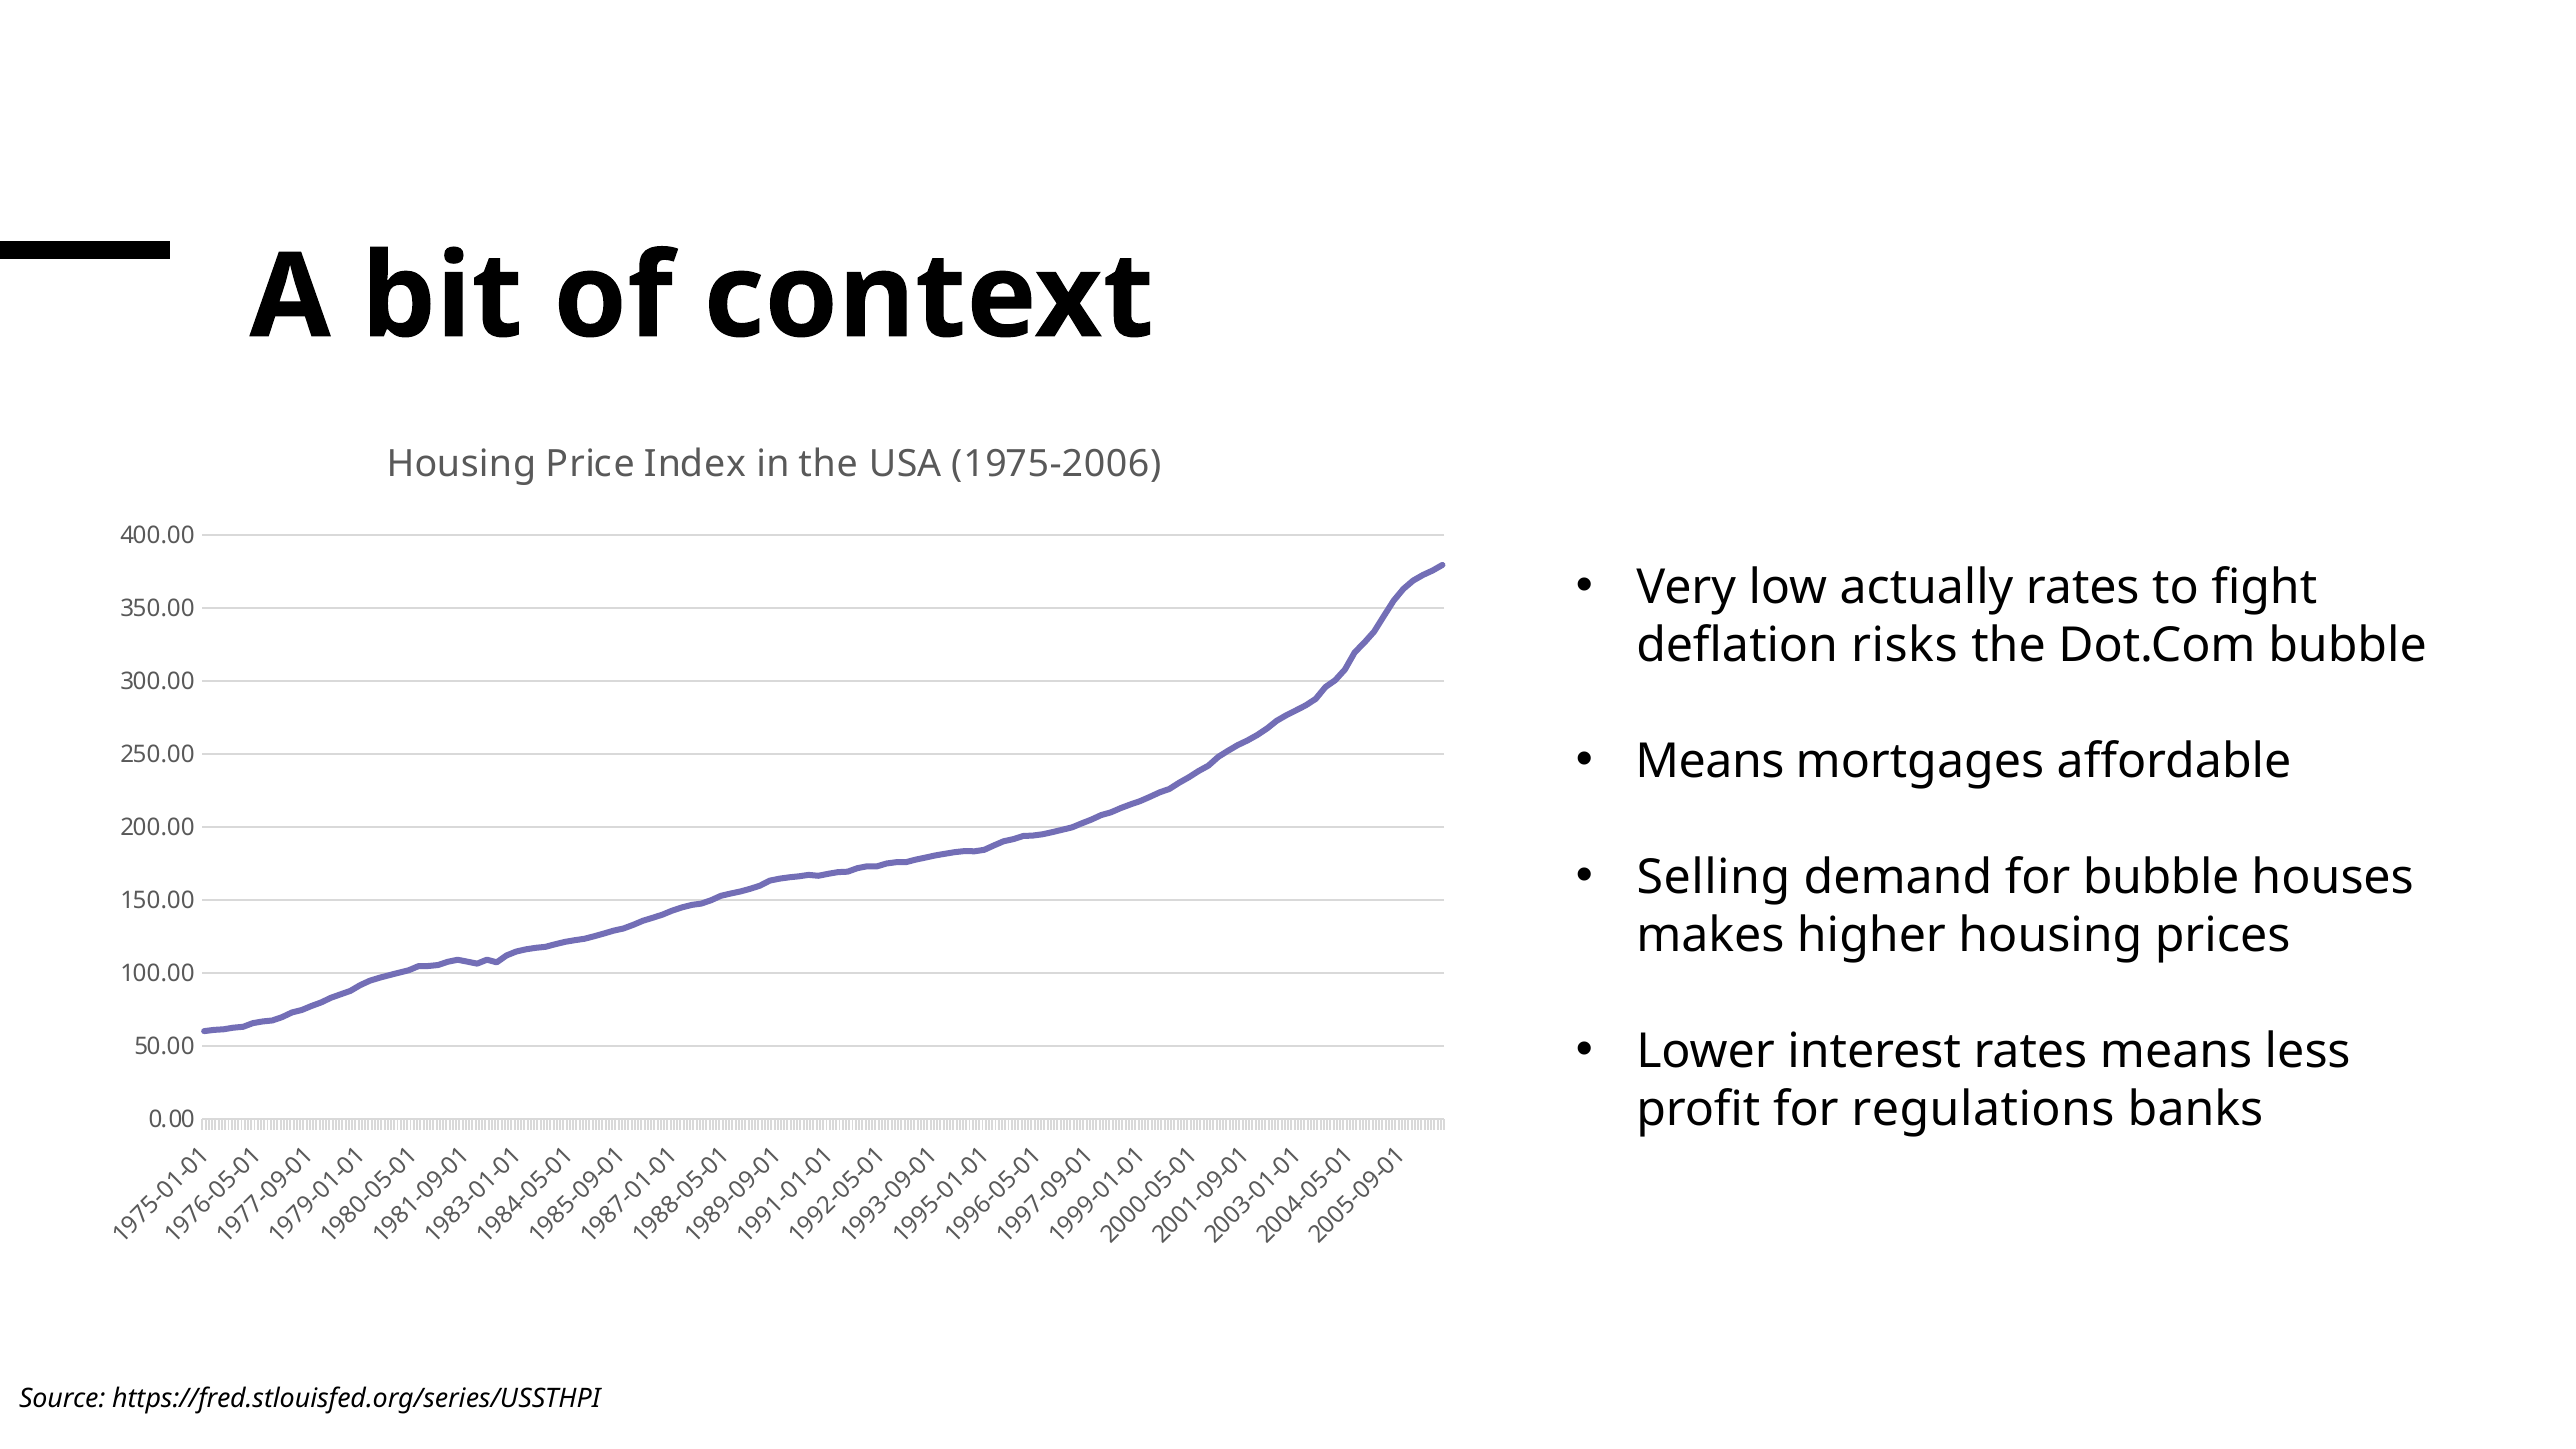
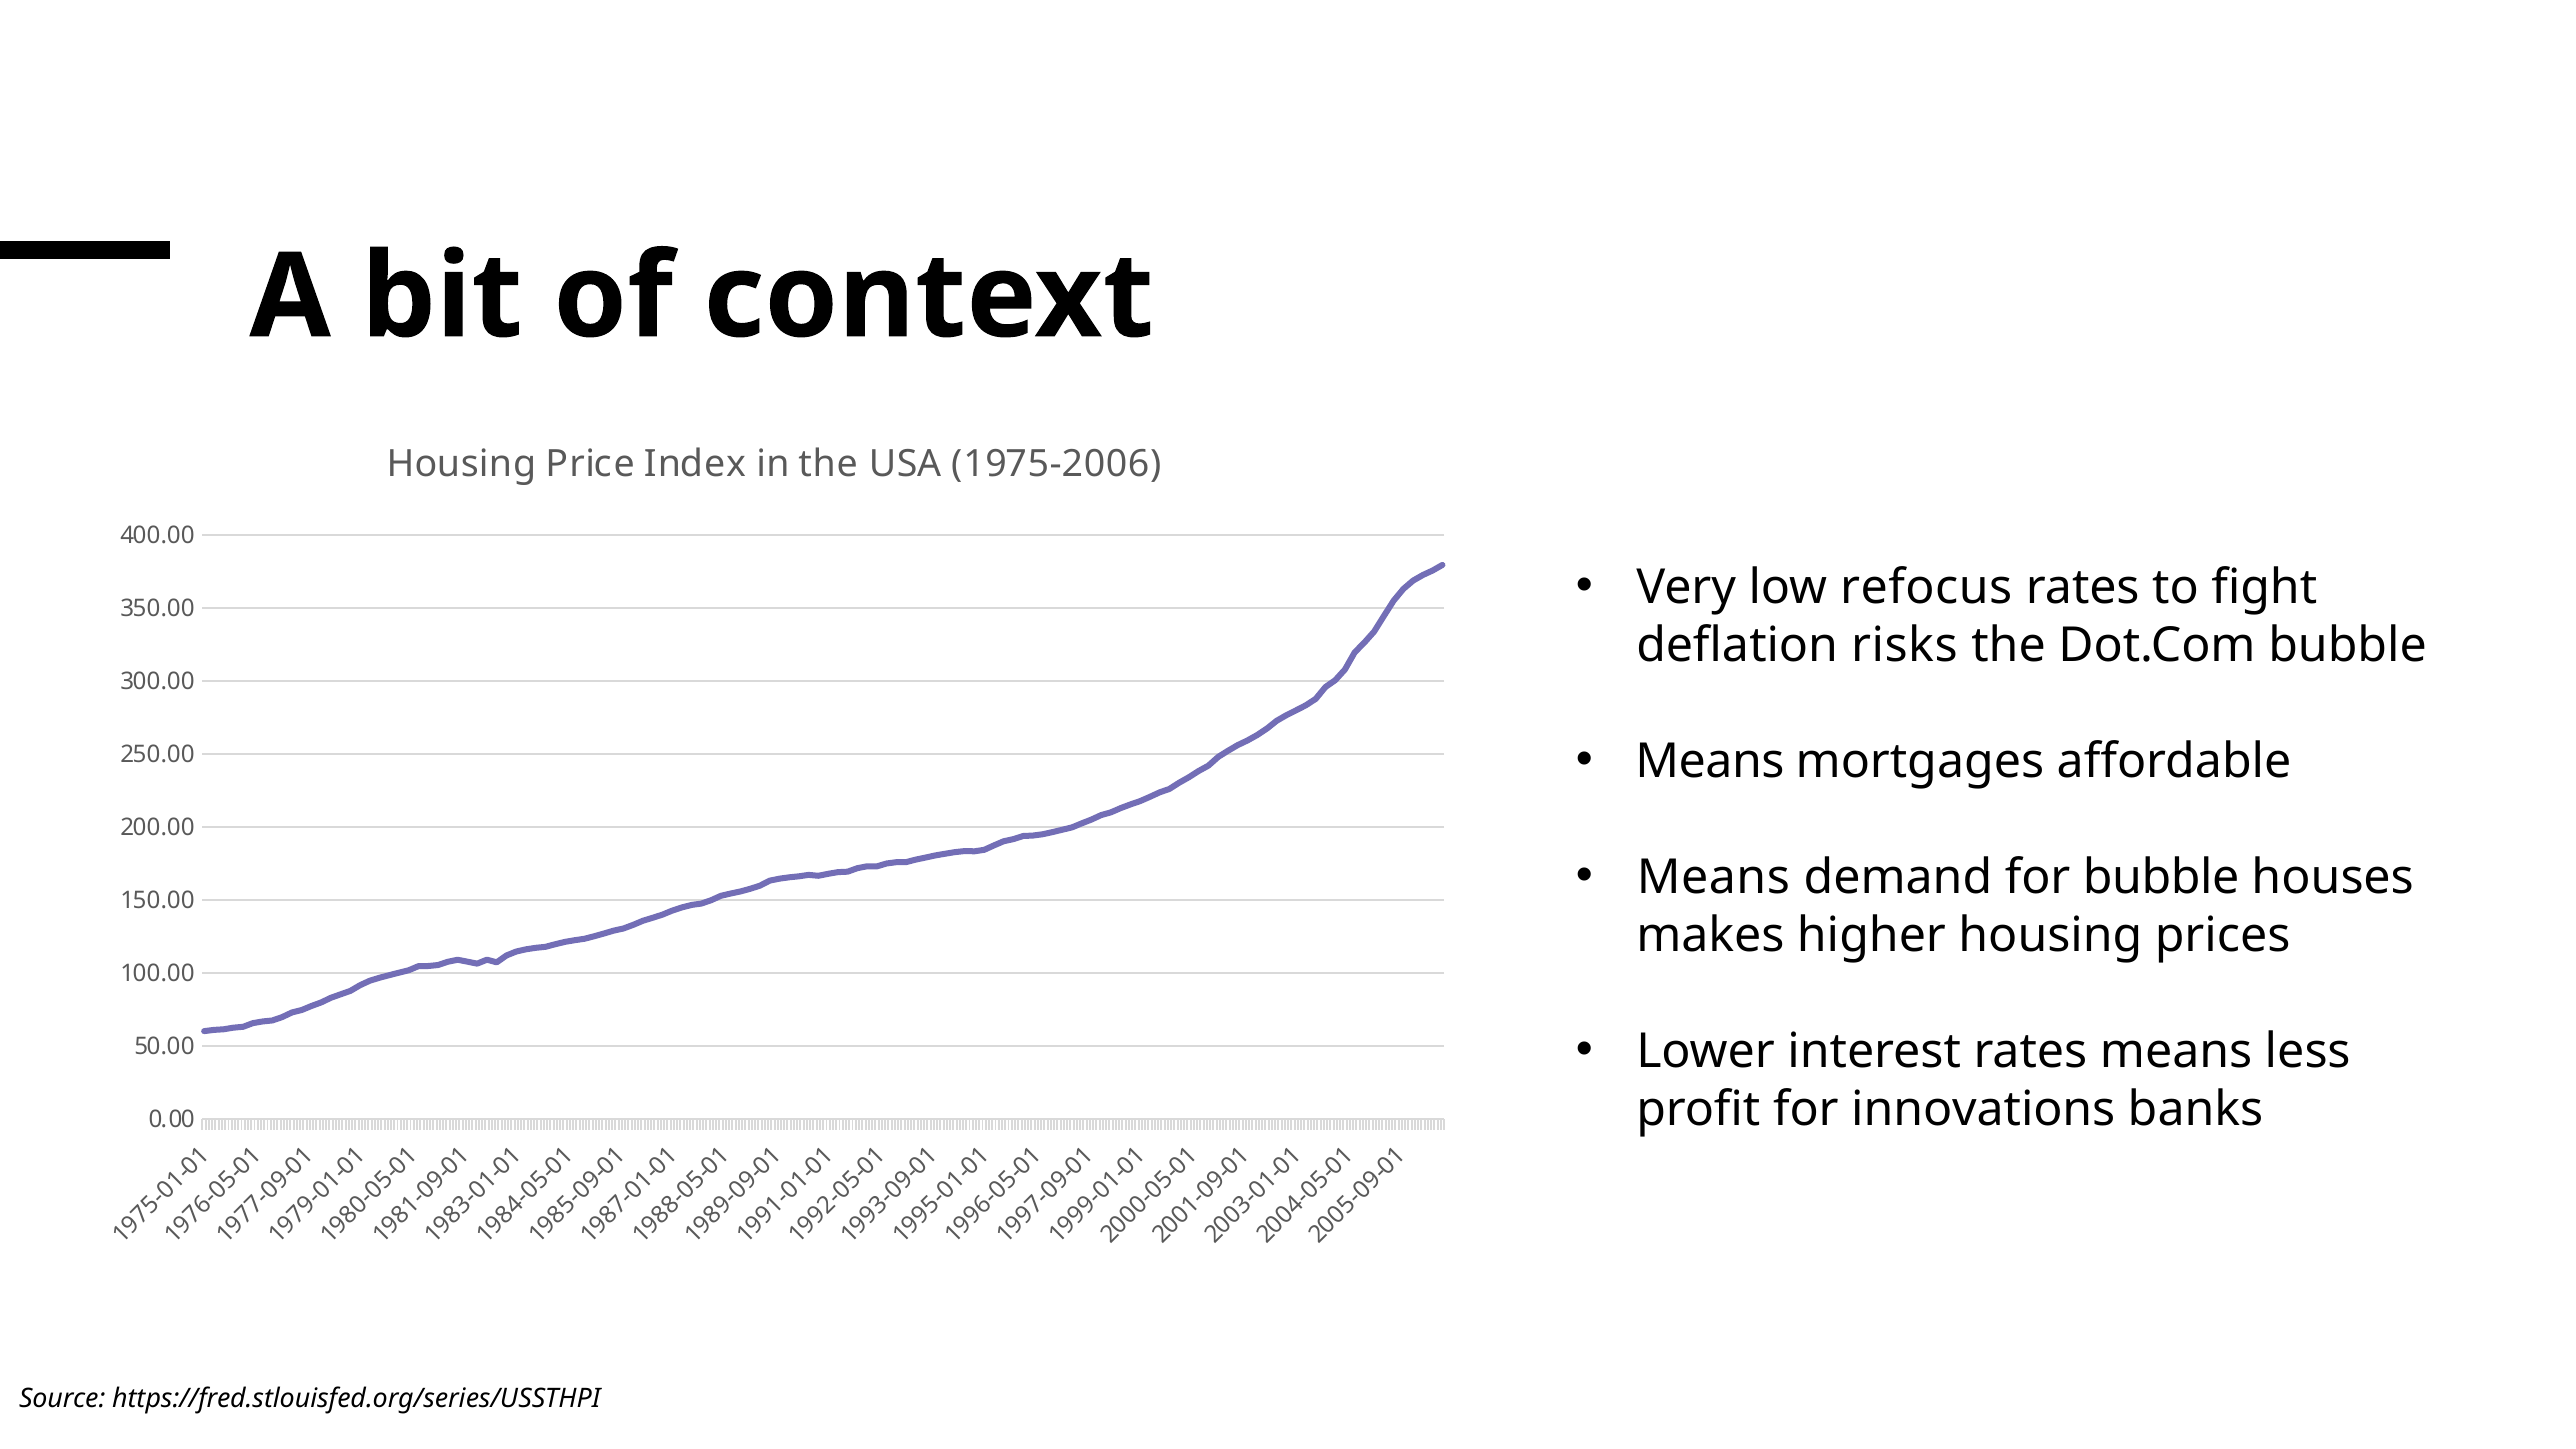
actually: actually -> refocus (1926, 588)
Selling: Selling -> Means (1713, 877)
regulations: regulations -> innovations (1983, 1109)
